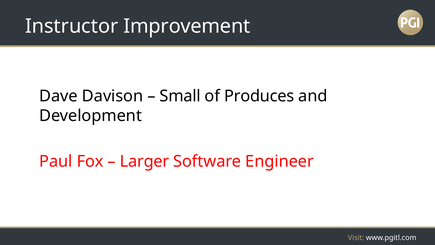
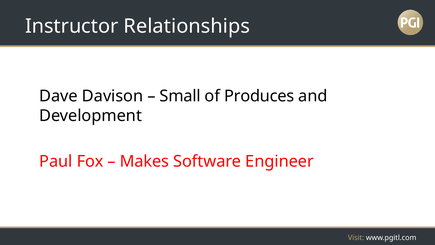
Improvement: Improvement -> Relationships (187, 26)
Larger: Larger -> Makes (145, 161)
